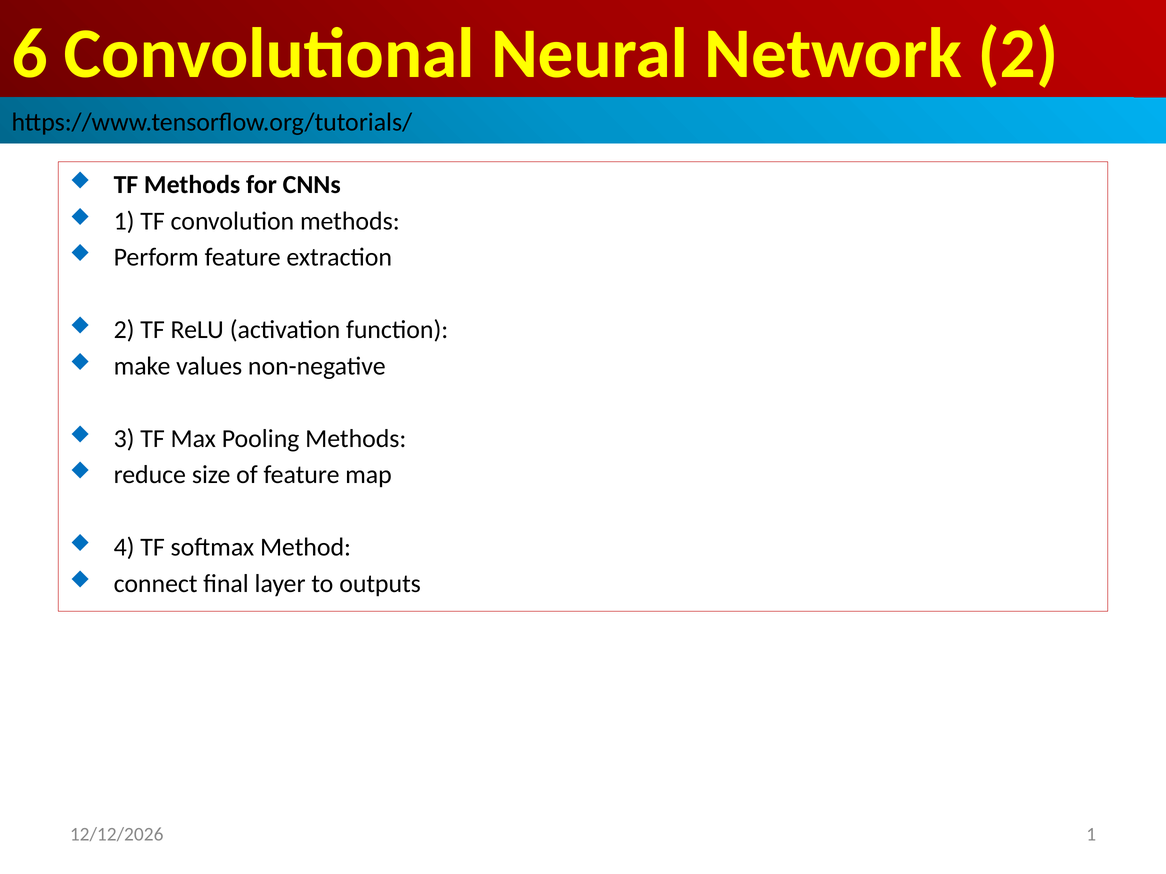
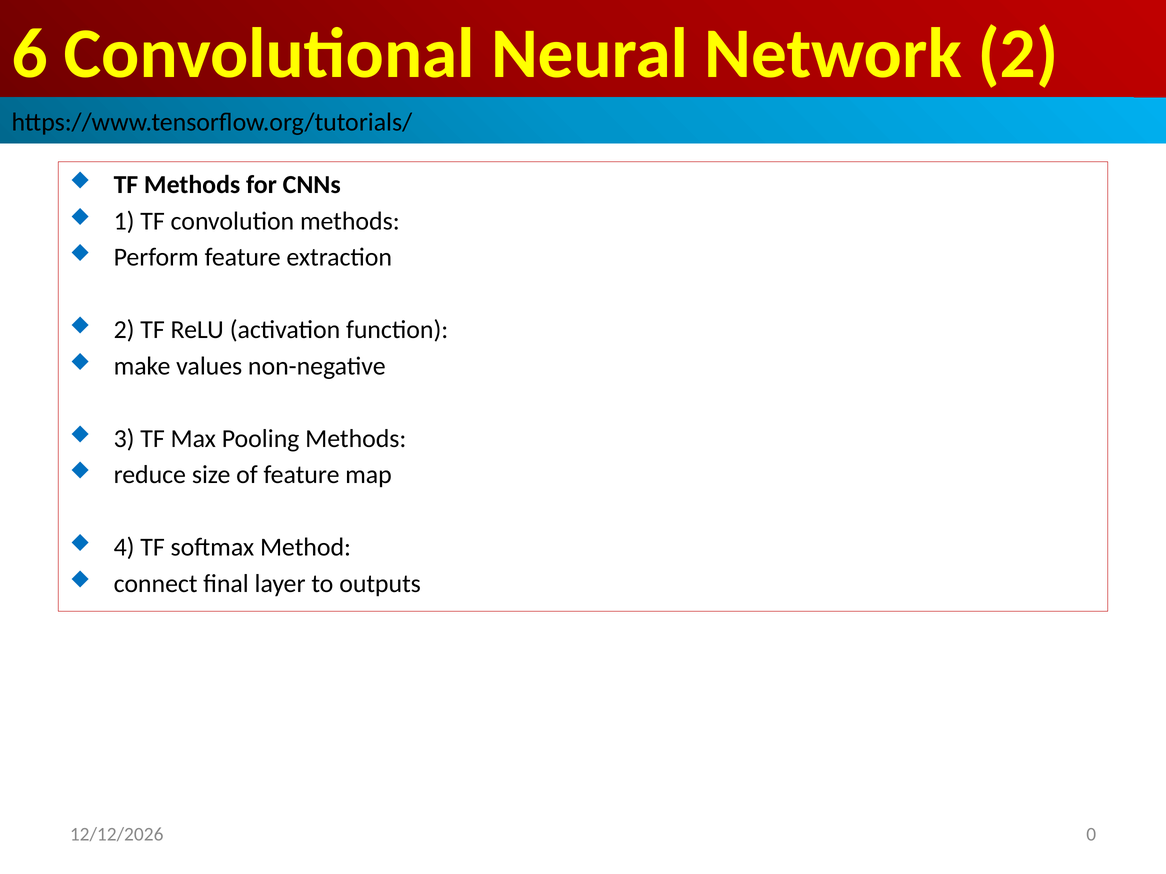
1: 1 -> 0 (1091, 835)
